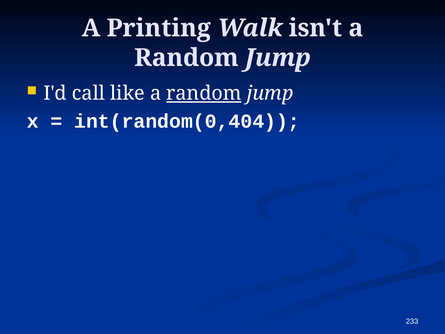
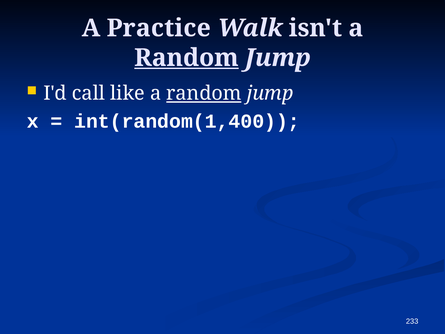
Printing: Printing -> Practice (159, 28)
Random underline: none -> present (186, 58)
int(random(0,404: int(random(0,404 -> int(random(1,400 (187, 121)
